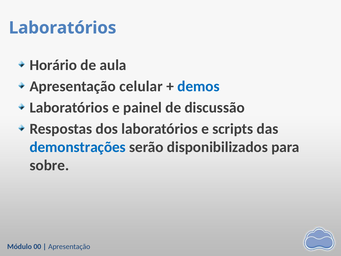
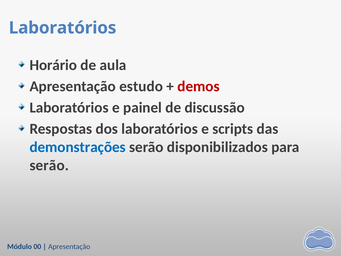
celular: celular -> estudo (141, 86)
demos colour: blue -> red (199, 86)
sobre: sobre -> serão (49, 165)
